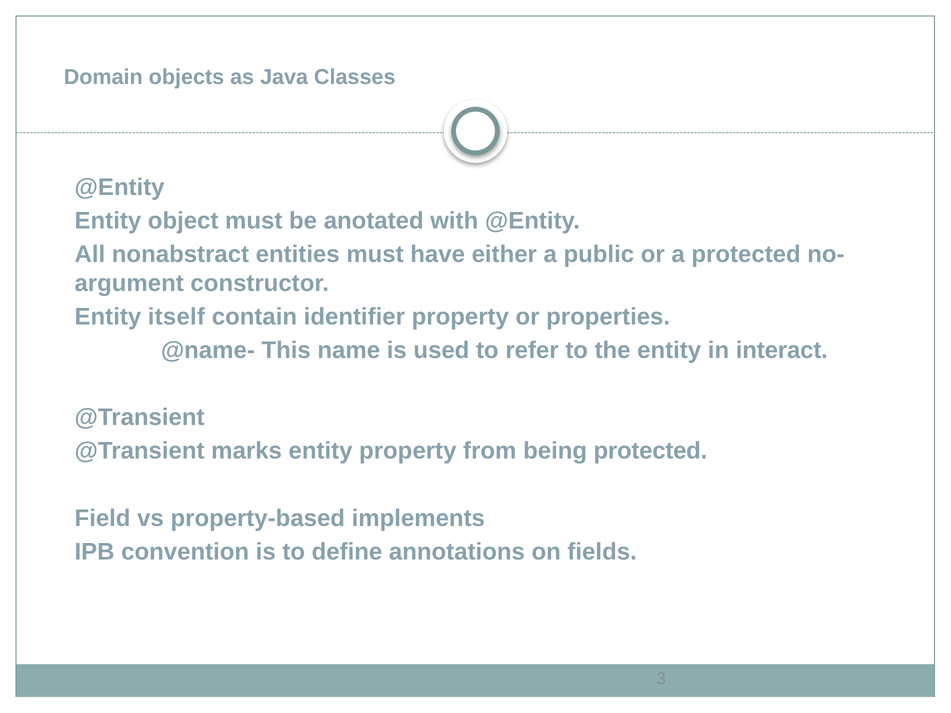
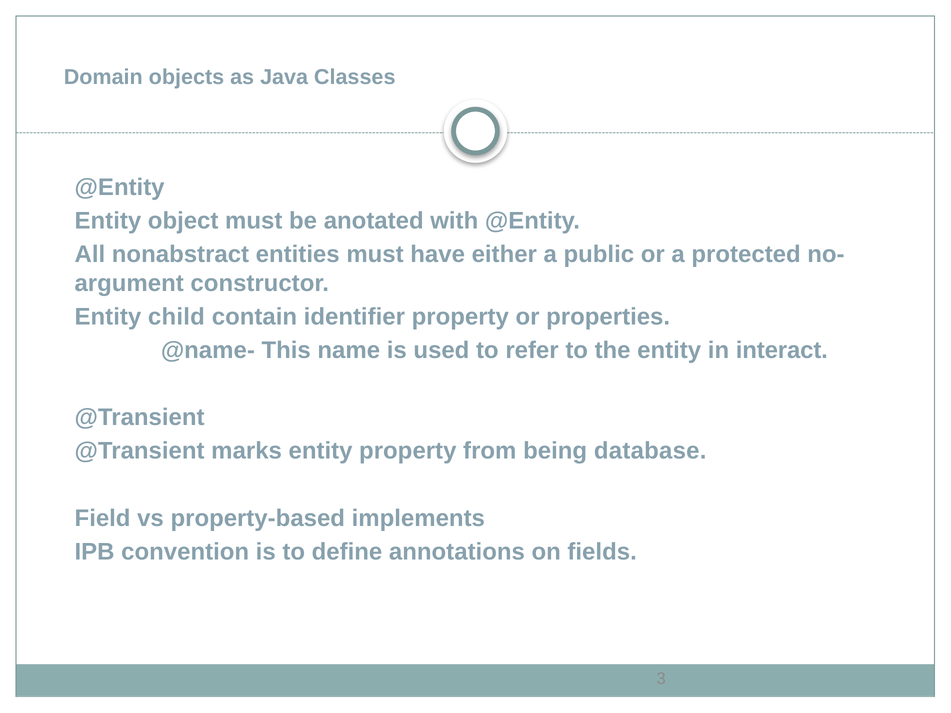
itself: itself -> child (176, 317)
being protected: protected -> database (650, 451)
